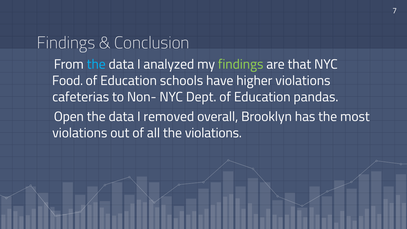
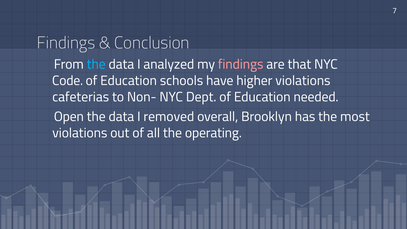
findings colour: light green -> pink (241, 64)
Food: Food -> Code (68, 81)
pandas: pandas -> needed (316, 97)
the violations: violations -> operating (213, 133)
